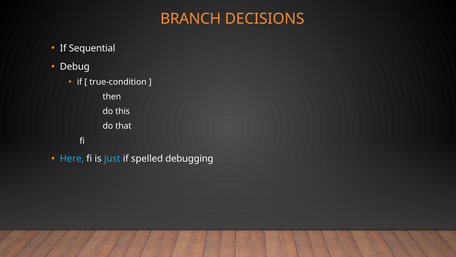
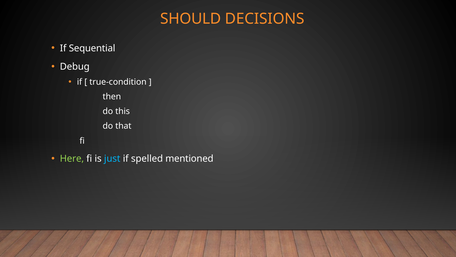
BRANCH: BRANCH -> SHOULD (191, 19)
Here colour: light blue -> light green (72, 159)
debugging: debugging -> mentioned (189, 159)
